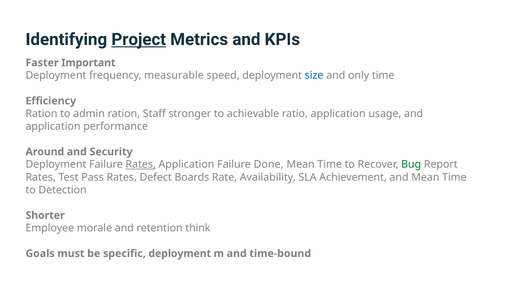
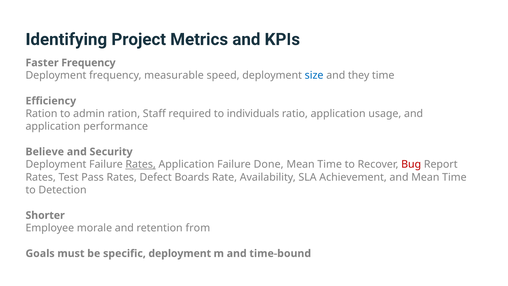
Project underline: present -> none (139, 39)
Faster Important: Important -> Frequency (88, 63)
only: only -> they (359, 75)
stronger: stronger -> required (190, 114)
achievable: achievable -> individuals (253, 114)
Around: Around -> Believe (45, 152)
Bug colour: green -> red (411, 164)
think: think -> from (198, 228)
